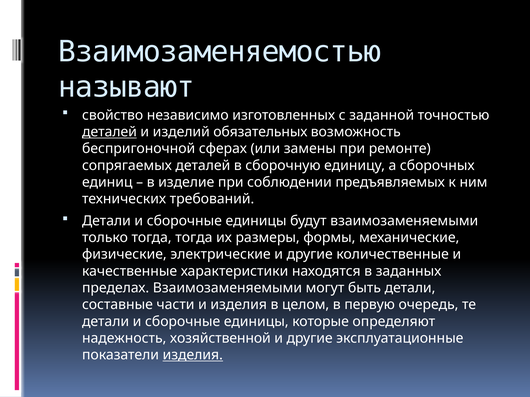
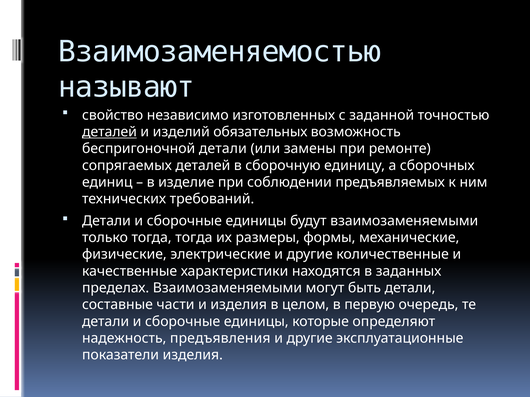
беспригоночной сферах: сферах -> детали (223, 149)
хозяйственной: хозяйственной -> предъявления (220, 339)
изделия underline: present -> none (193, 355)
